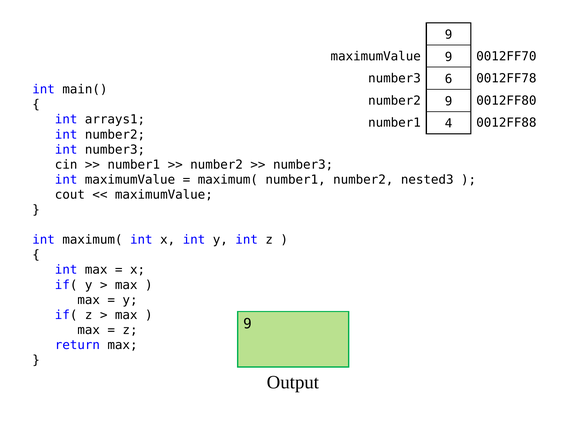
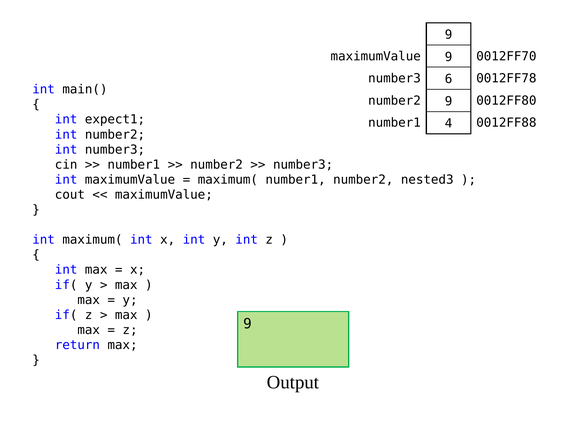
arrays1: arrays1 -> expect1 (115, 120)
